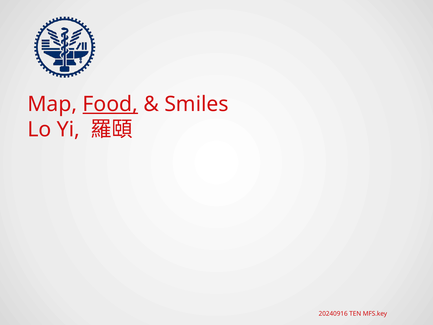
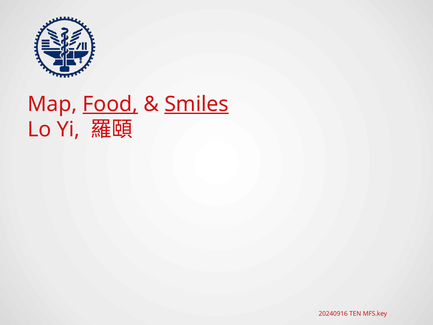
Smiles underline: none -> present (197, 104)
